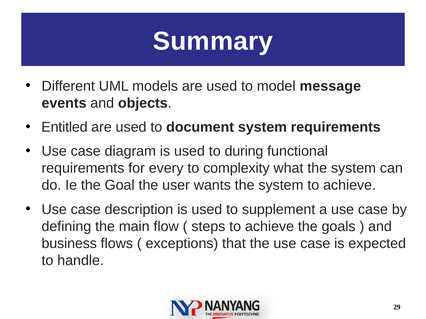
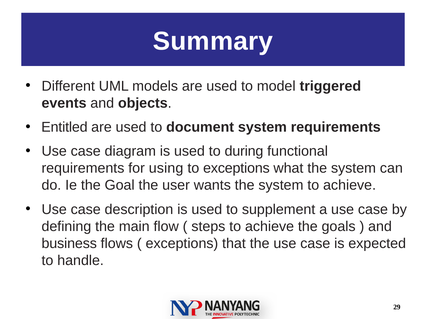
message: message -> triggered (330, 86)
every: every -> using (166, 169)
to complexity: complexity -> exceptions (236, 169)
